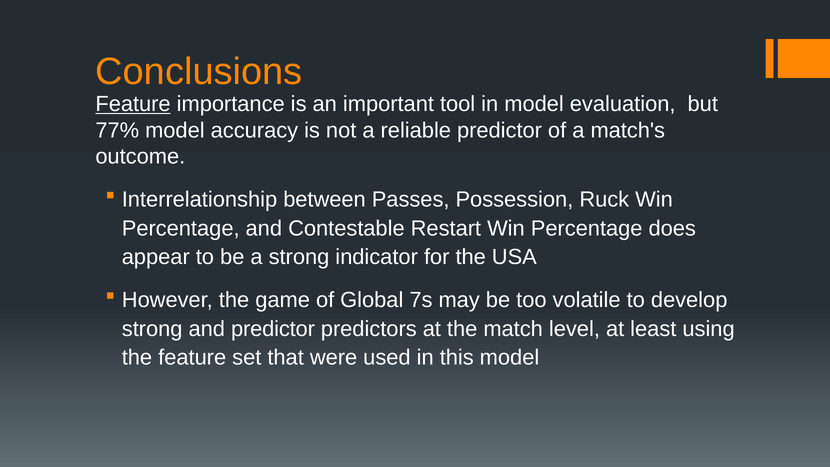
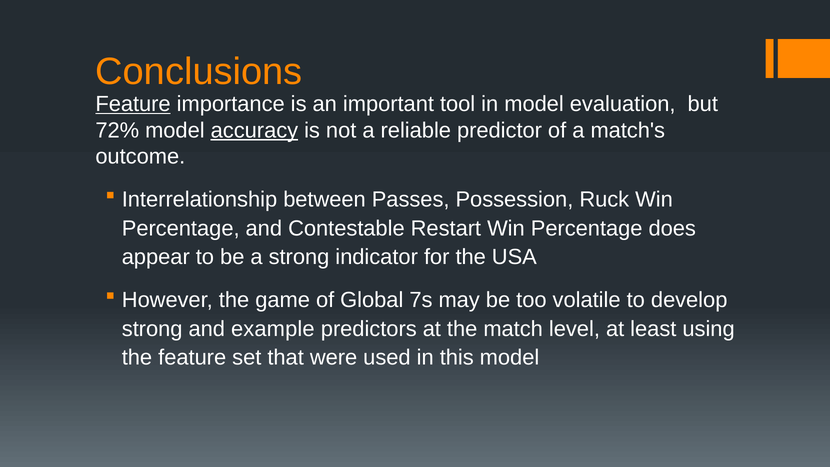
77%: 77% -> 72% (117, 130)
accuracy underline: none -> present (254, 130)
and predictor: predictor -> example (273, 329)
